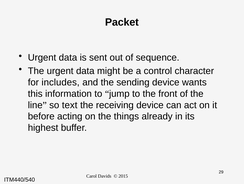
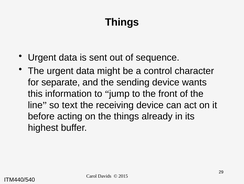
Packet: Packet -> Things (122, 22)
includes: includes -> separate (61, 82)
